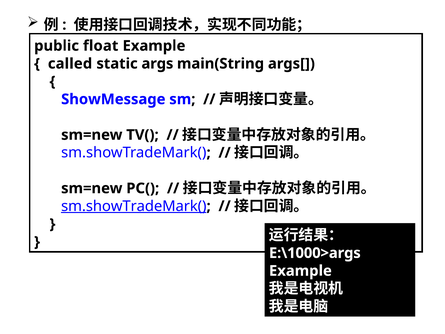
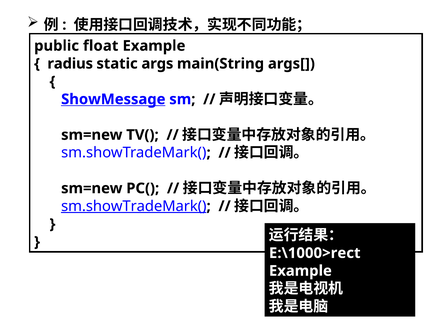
called: called -> radius (70, 64)
ShowMessage underline: none -> present (113, 99)
E:\1000>args: E:\1000>args -> E:\1000>rect (315, 253)
